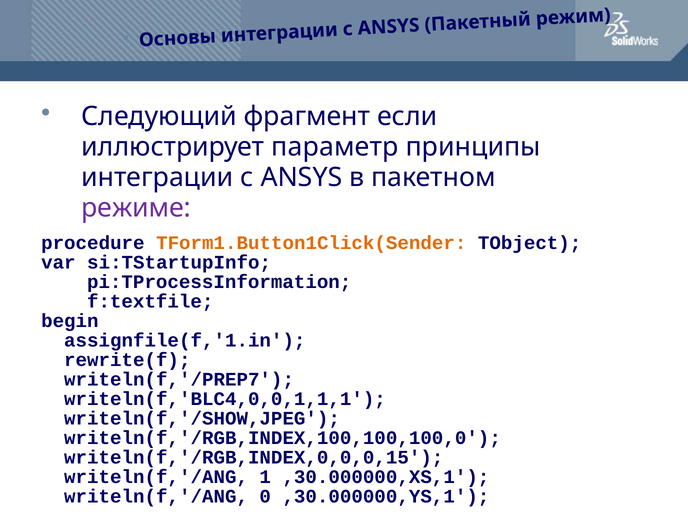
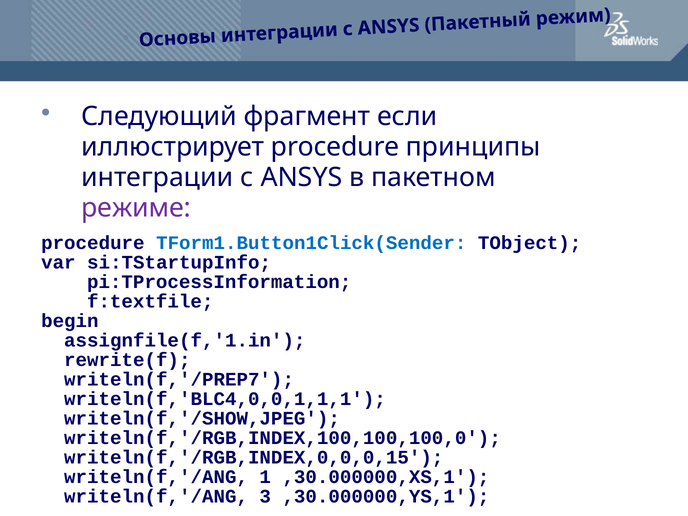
иллюстрирует параметр: параметр -> procedure (335, 147)
TForm1.Button1Click(Sender colour: orange -> blue (311, 243)
0: 0 -> 3 (265, 497)
